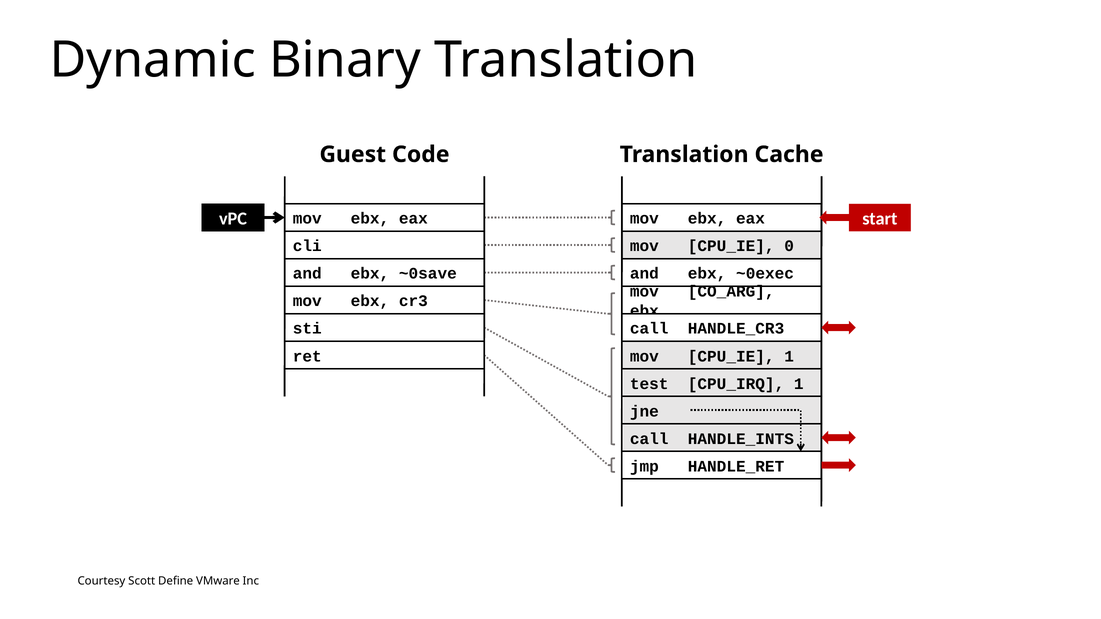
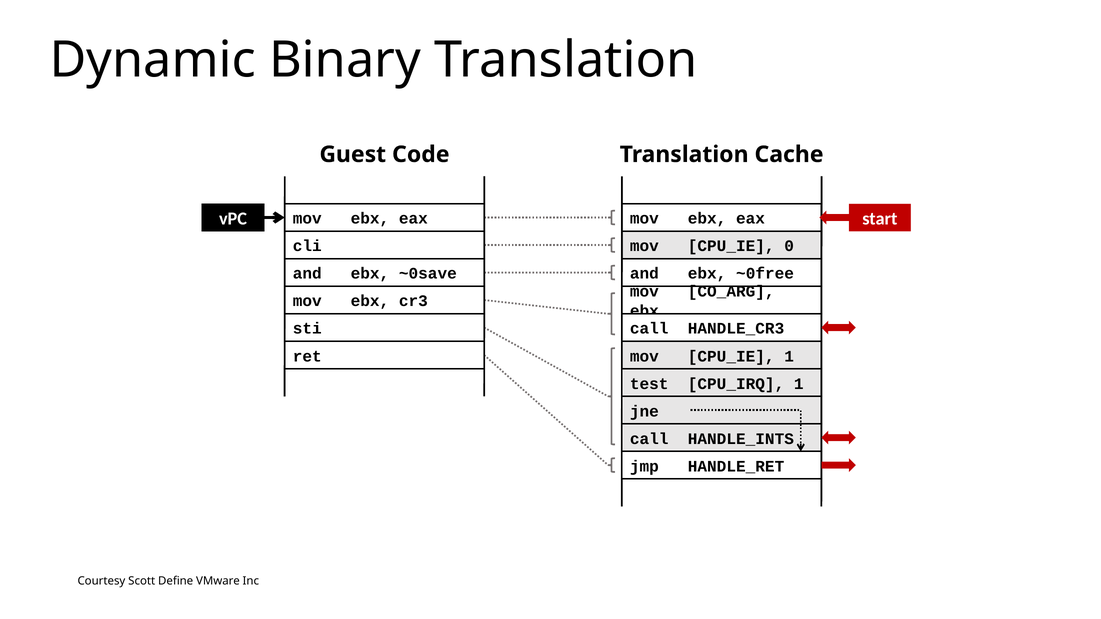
~0exec: ~0exec -> ~0free (765, 274)
